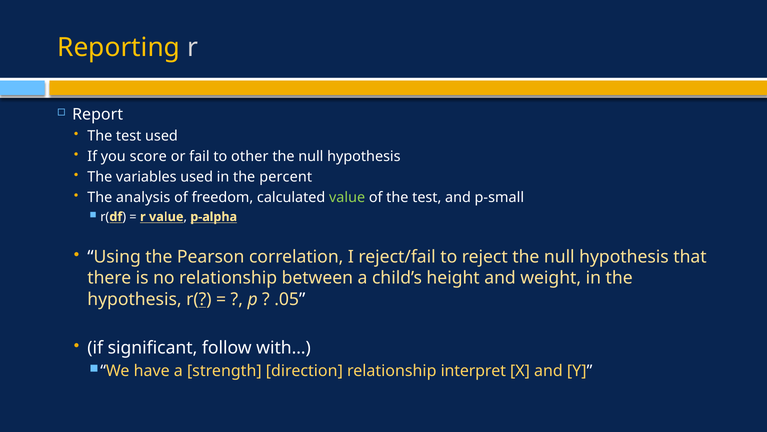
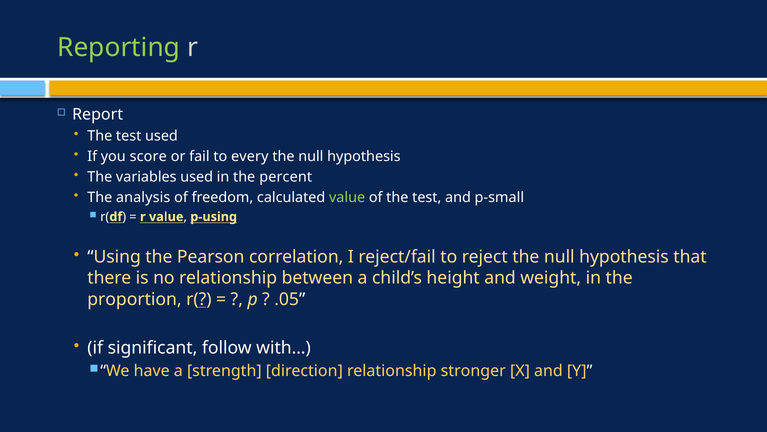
Reporting colour: yellow -> light green (119, 47)
other: other -> every (250, 156)
p-alpha: p-alpha -> p-using (214, 217)
hypothesis: hypothesis -> proportion (134, 299)
interpret: interpret -> stronger (473, 371)
